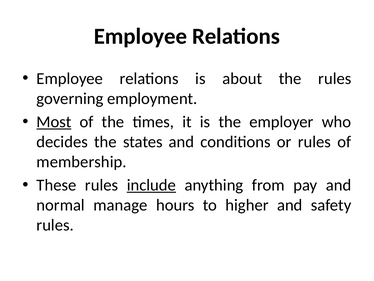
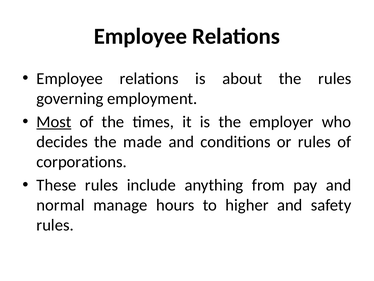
states: states -> made (143, 142)
membership: membership -> corporations (82, 162)
include underline: present -> none (151, 185)
